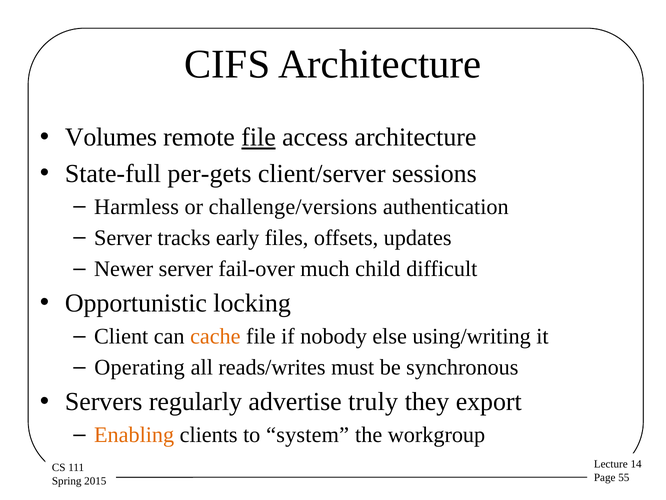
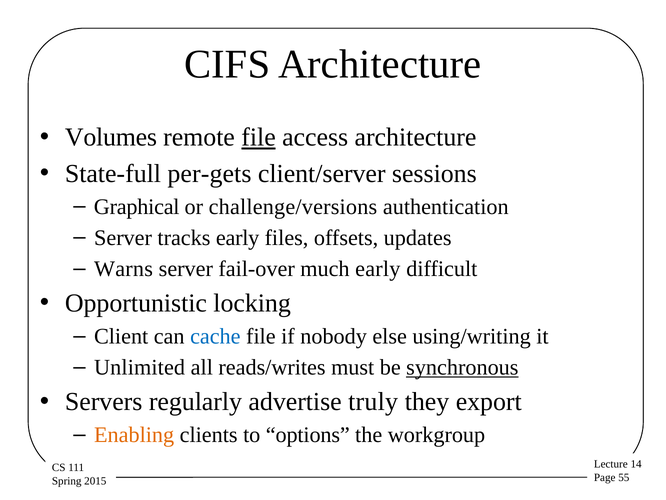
Harmless: Harmless -> Graphical (137, 207)
Newer: Newer -> Warns (124, 269)
much child: child -> early (378, 269)
cache colour: orange -> blue (215, 336)
Operating: Operating -> Unlimited (140, 367)
synchronous underline: none -> present (462, 367)
system: system -> options (308, 435)
